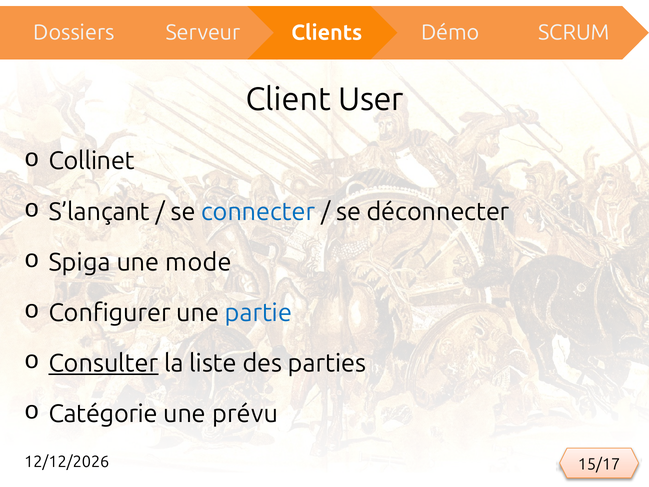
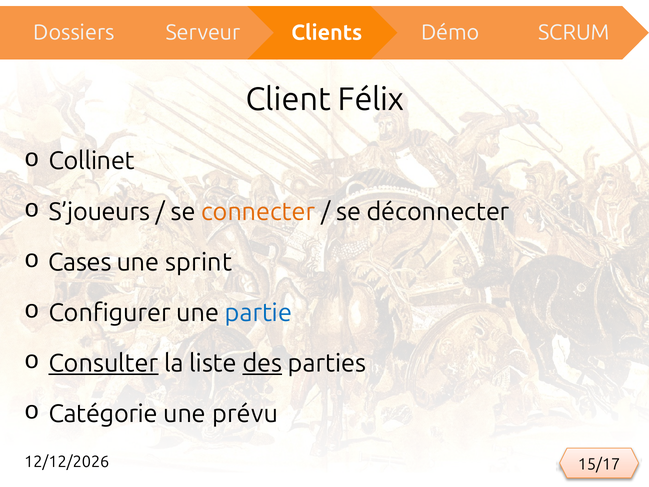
User: User -> Félix (371, 100)
S’lançant: S’lançant -> S’joueurs (99, 212)
connecter colour: blue -> orange (258, 212)
Spiga: Spiga -> Cases (80, 262)
mode: mode -> sprint (199, 262)
des underline: none -> present (262, 363)
